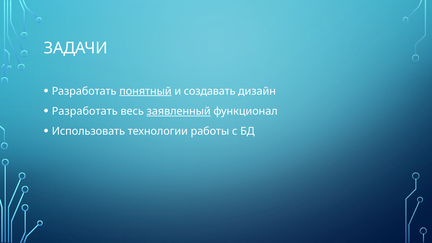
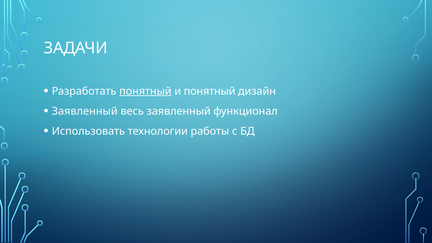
и создавать: создавать -> понятный (210, 91)
Разработать: Разработать -> Заявленный (85, 111)
заявленный underline: present -> none (179, 111)
